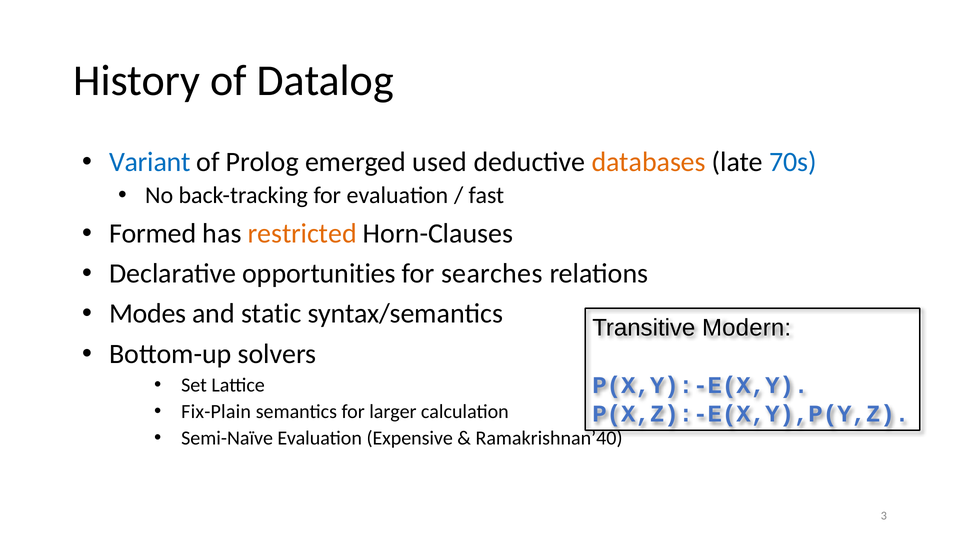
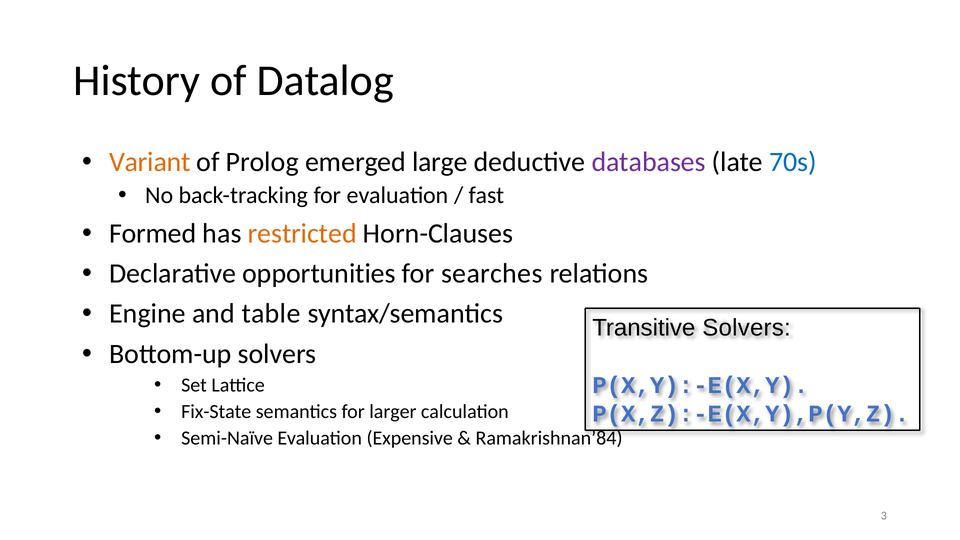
Variant colour: blue -> orange (150, 162)
used: used -> large (440, 162)
databases colour: orange -> purple (649, 162)
Modes: Modes -> Engine (147, 314)
static: static -> table (271, 314)
Transitive Modern: Modern -> Solvers (747, 328)
Fix-Plain: Fix-Plain -> Fix-State (216, 412)
Ramakrishnan’40: Ramakrishnan’40 -> Ramakrishnan’84 (549, 438)
